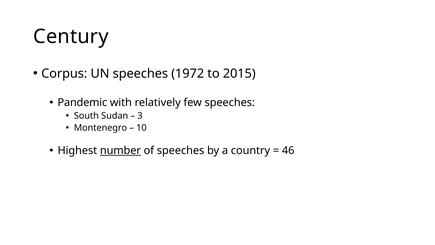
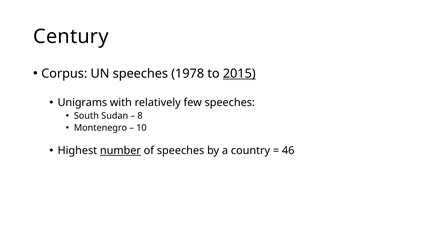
1972: 1972 -> 1978 (188, 74)
2015 underline: none -> present (239, 74)
Pandemic: Pandemic -> Unigrams (82, 103)
3: 3 -> 8 (140, 116)
